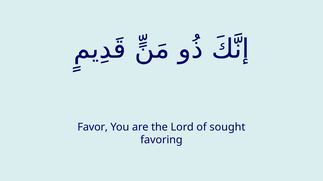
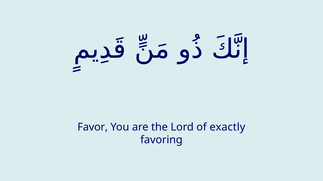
sought: sought -> exactly (227, 128)
